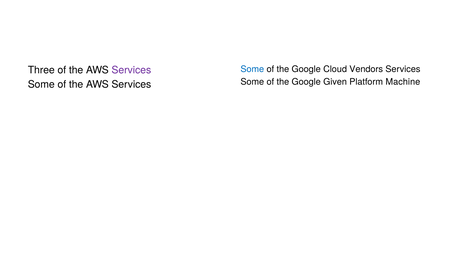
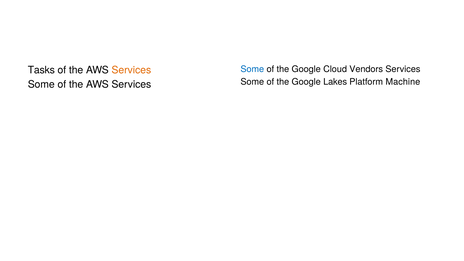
Three: Three -> Tasks (41, 70)
Services colour: purple -> orange (131, 70)
Given: Given -> Lakes (335, 82)
